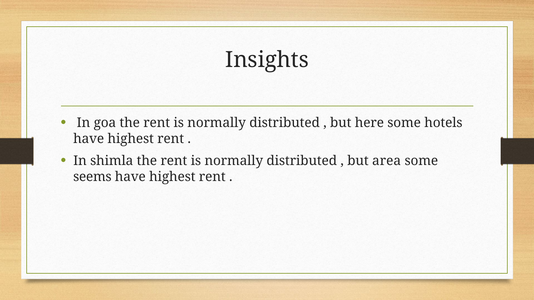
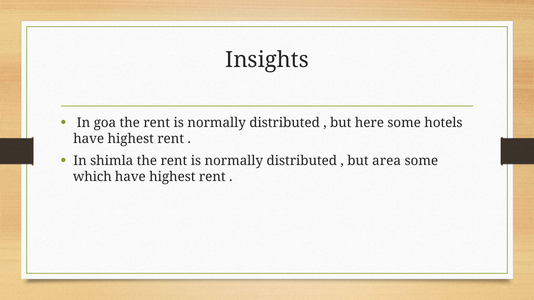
seems: seems -> which (92, 177)
